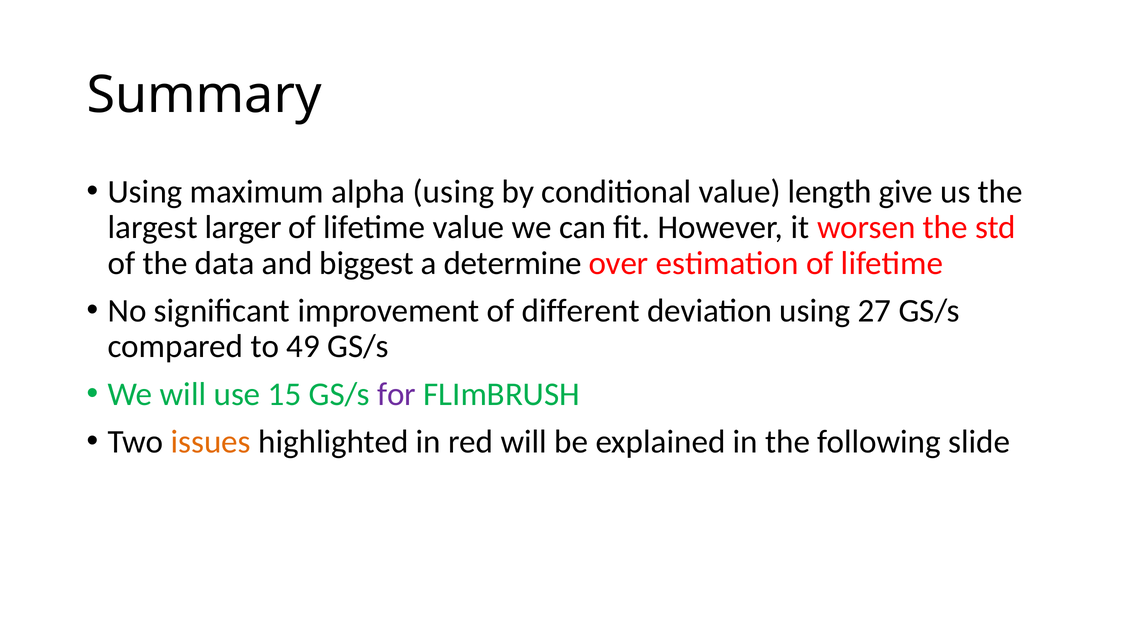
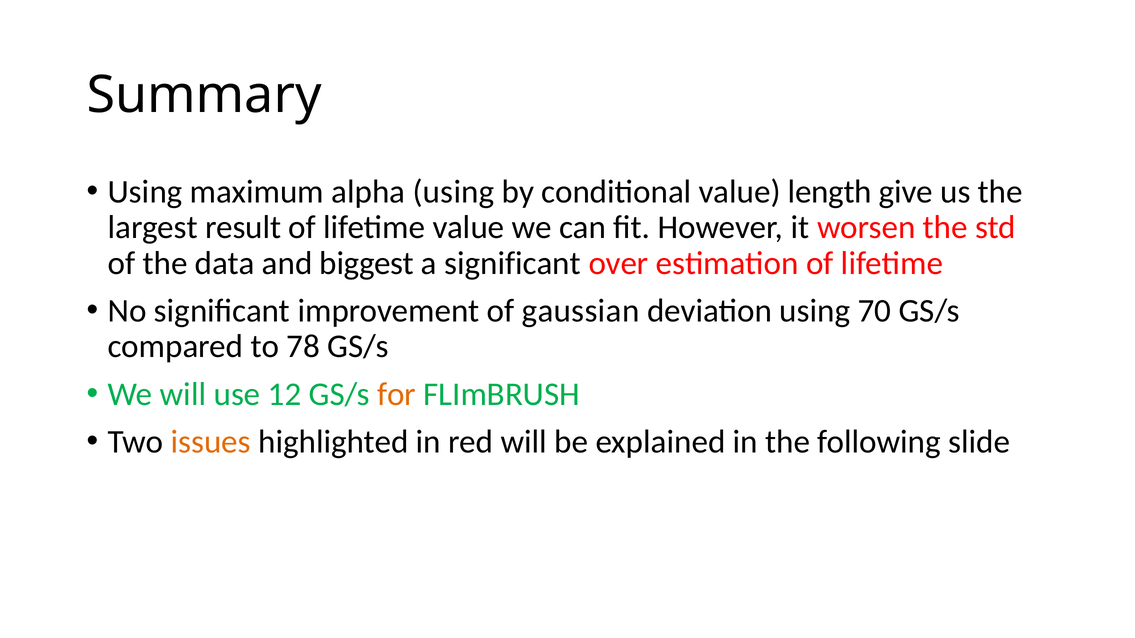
larger: larger -> result (243, 228)
a determine: determine -> significant (513, 263)
different: different -> gaussian (581, 311)
27: 27 -> 70 (874, 311)
49: 49 -> 78 (303, 347)
15: 15 -> 12 (285, 394)
for colour: purple -> orange (397, 394)
